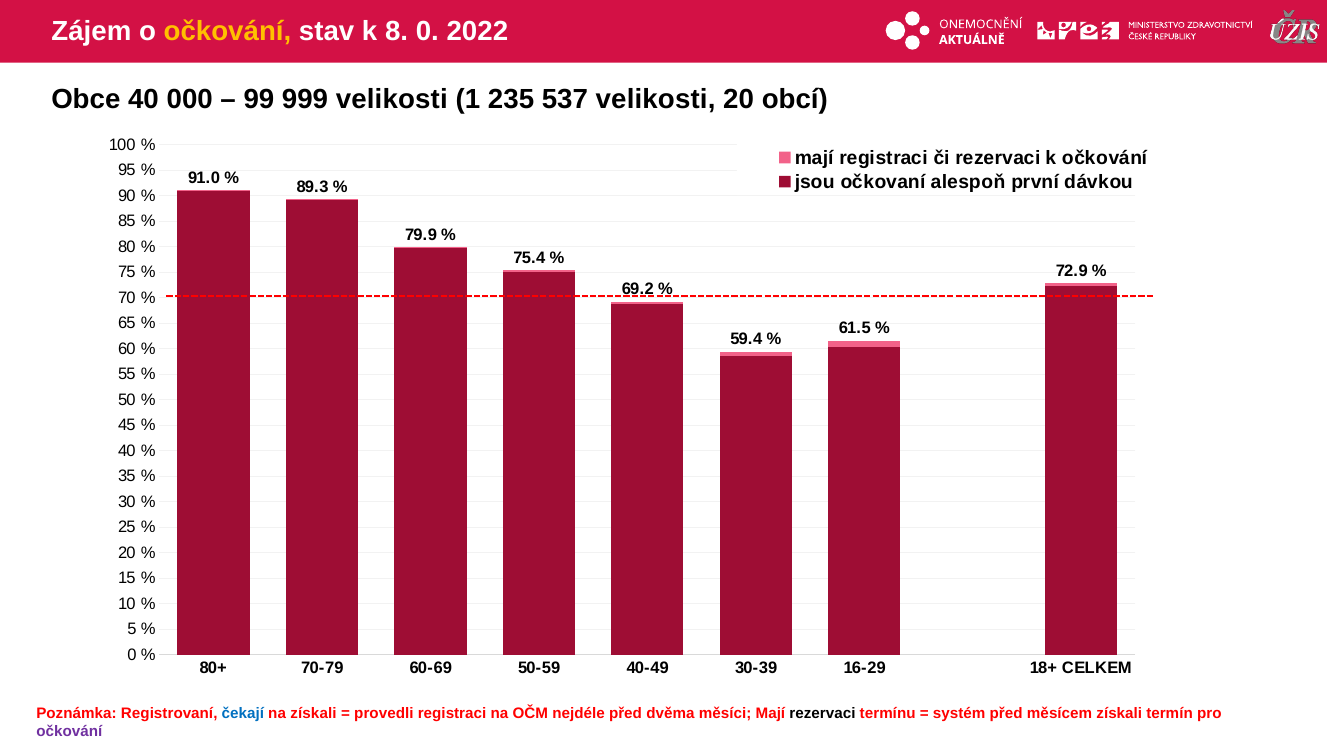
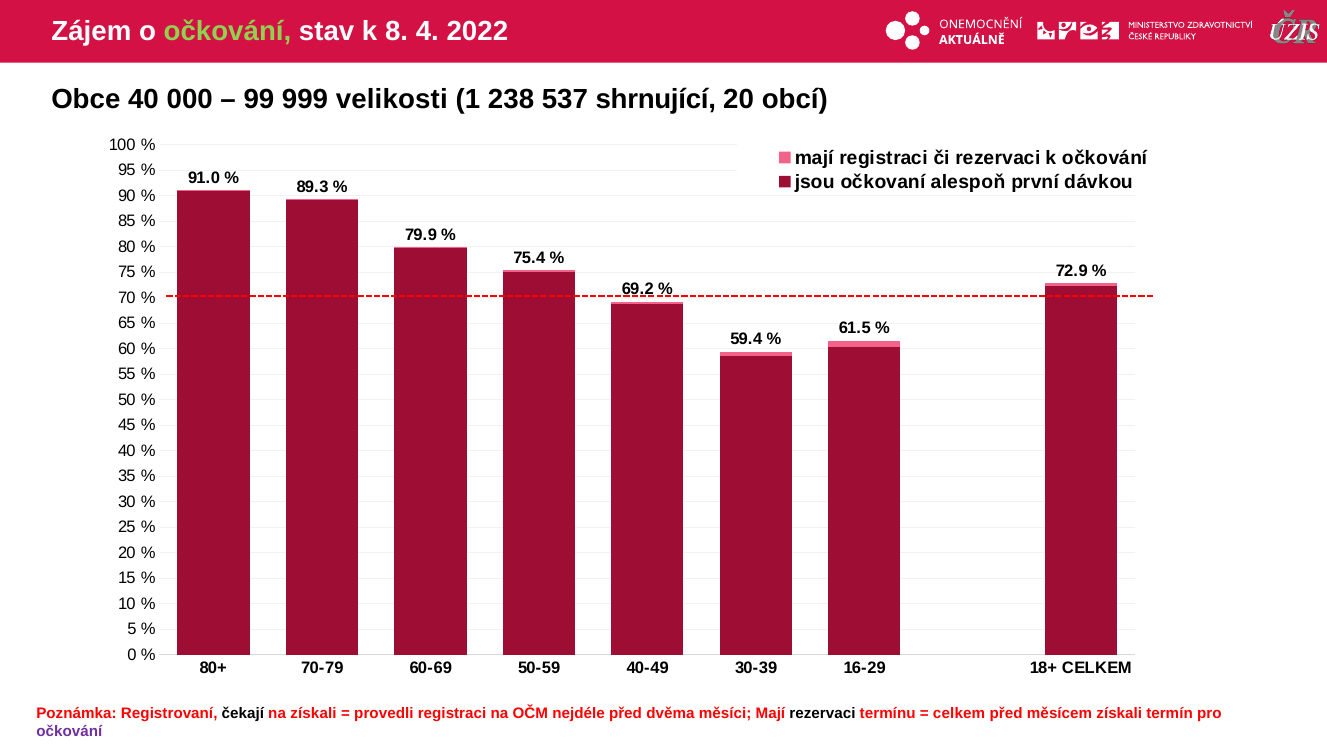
očkování colour: yellow -> light green (227, 31)
8 0: 0 -> 4 (427, 31)
235: 235 -> 238 (511, 99)
537 velikosti: velikosti -> shrnující (656, 99)
čekají colour: blue -> black (243, 714)
systém: systém -> celkem (959, 714)
